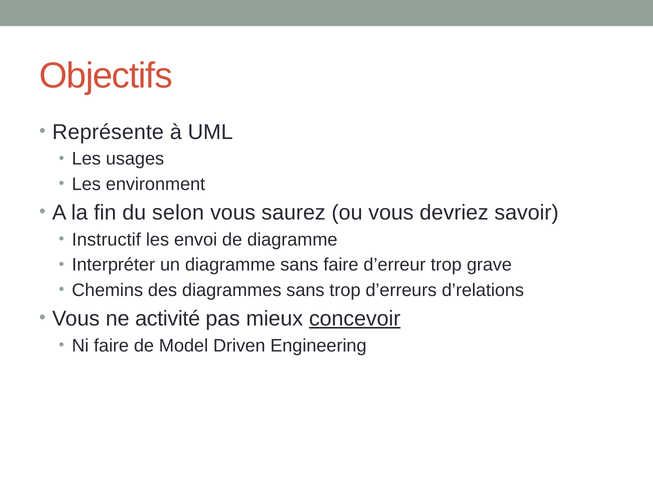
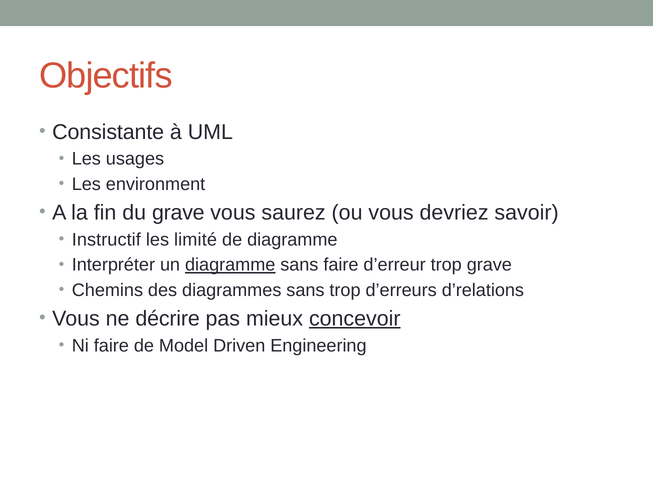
Représente: Représente -> Consistante (108, 132)
du selon: selon -> grave (178, 212)
envoi: envoi -> limité (196, 239)
diagramme underline: none -> present (230, 265)
activité: activité -> décrire (168, 318)
